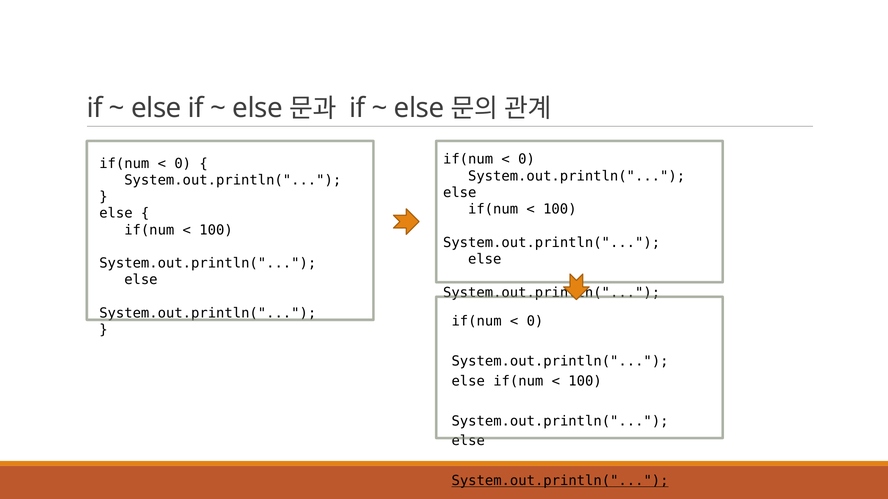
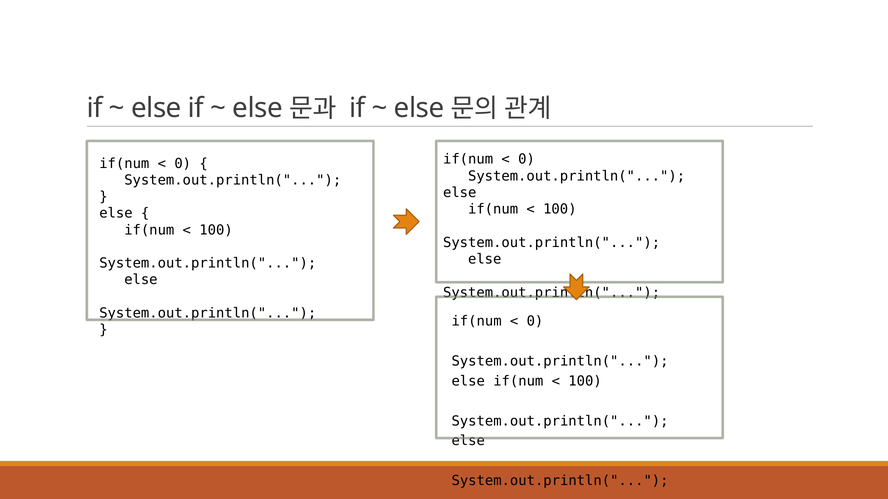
System.out.println( underline: present -> none (560, 481)
